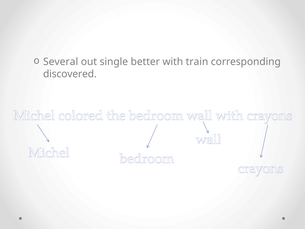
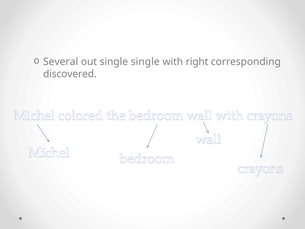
single better: better -> single (145, 62)
train: train -> right (197, 62)
